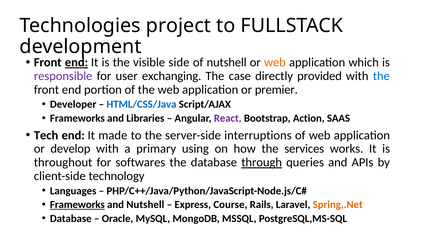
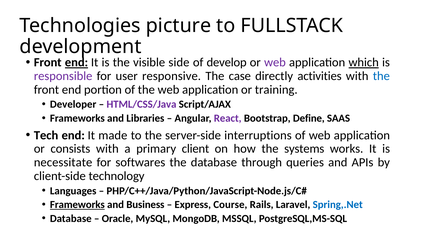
project: project -> picture (178, 25)
of nutshell: nutshell -> develop (227, 62)
web colour: orange -> purple (275, 62)
which underline: none -> present (364, 62)
exchanging: exchanging -> responsive (172, 76)
provided: provided -> activities (320, 76)
premier: premier -> training (276, 90)
HTML/CSS/Java colour: blue -> purple (141, 104)
Action: Action -> Define (309, 118)
develop: develop -> consists (70, 149)
using: using -> client (196, 149)
services: services -> systems (304, 149)
throughout: throughout -> necessitate (63, 162)
through underline: present -> none (262, 162)
and Nutshell: Nutshell -> Business (145, 205)
Spring,.Net colour: orange -> blue (338, 205)
